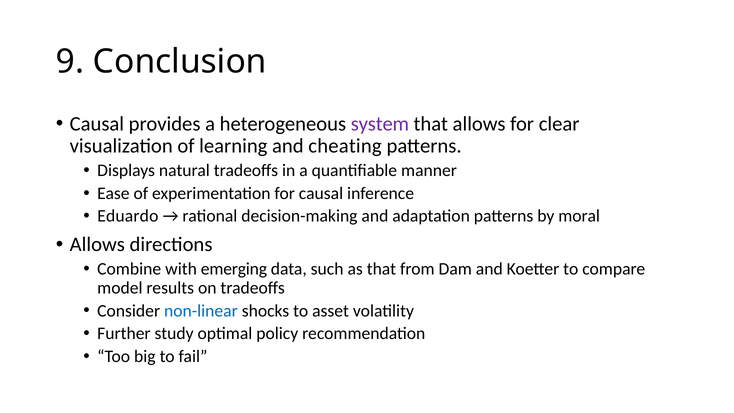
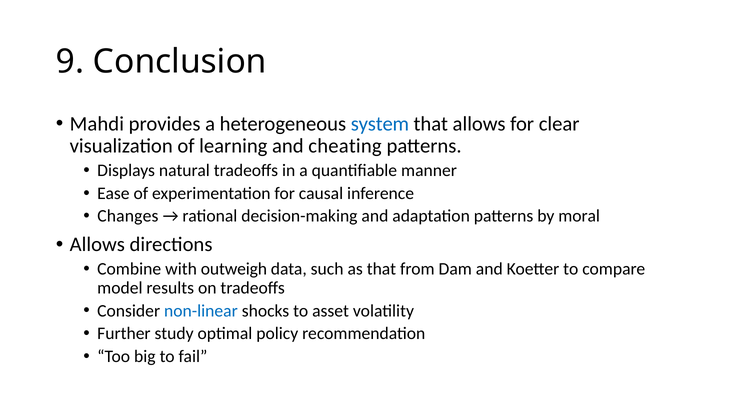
Causal: Causal -> Mahdi (97, 124)
system colour: purple -> blue (380, 124)
Eduardo: Eduardo -> Changes (128, 216)
emerging: emerging -> outweigh (234, 269)
